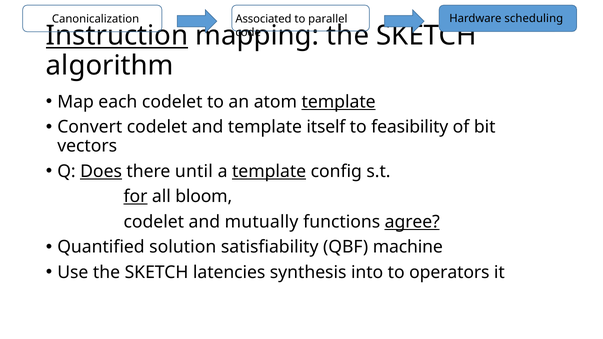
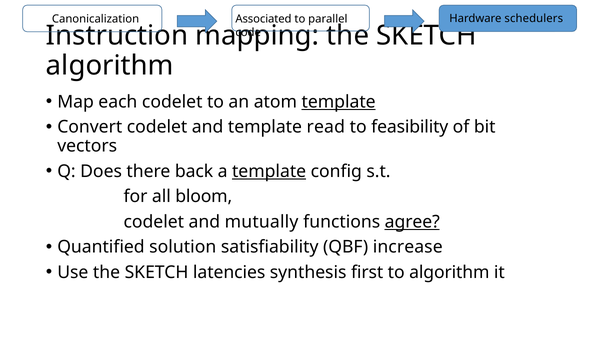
scheduling: scheduling -> schedulers (534, 19)
Instruction underline: present -> none (117, 36)
itself: itself -> read (326, 127)
Does underline: present -> none (101, 171)
until: until -> back (194, 171)
for underline: present -> none (135, 197)
machine: machine -> increase (408, 247)
into: into -> first (367, 272)
to operators: operators -> algorithm (449, 272)
